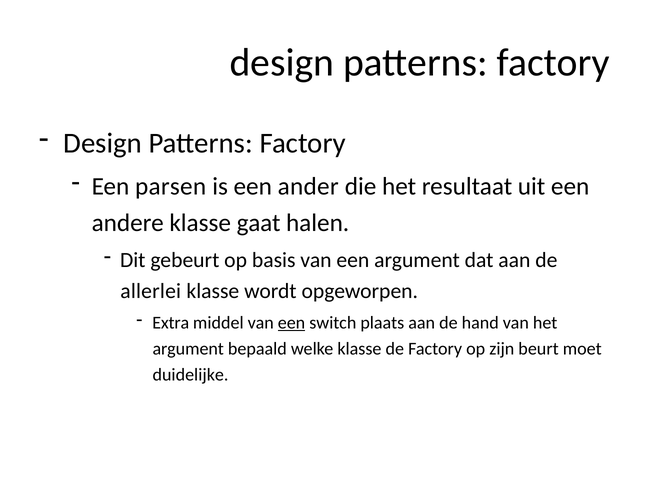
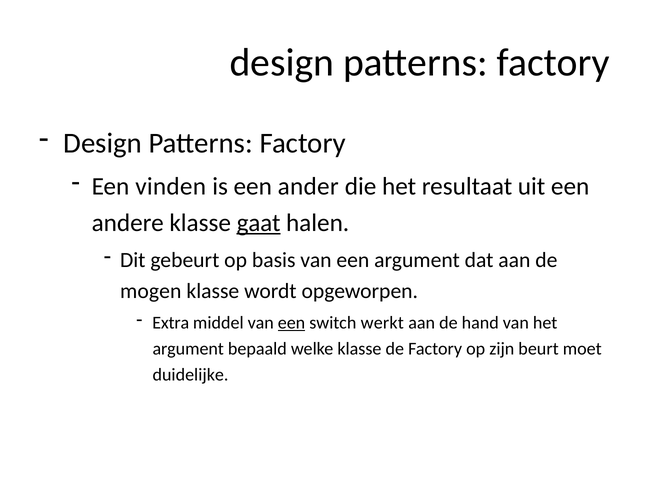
parsen: parsen -> vinden (171, 186)
gaat underline: none -> present (259, 223)
allerlei: allerlei -> mogen (151, 291)
plaats: plaats -> werkt (382, 323)
